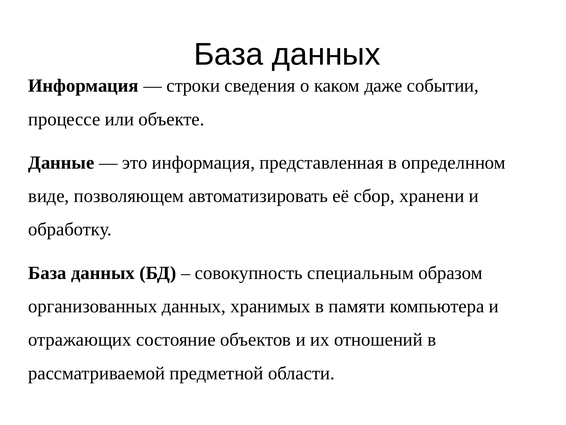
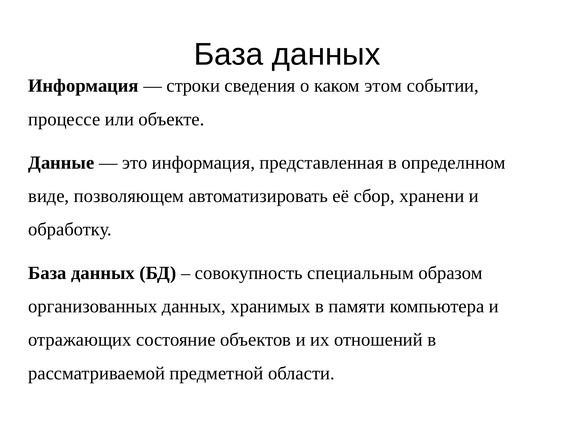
даже: даже -> этом (383, 86)
